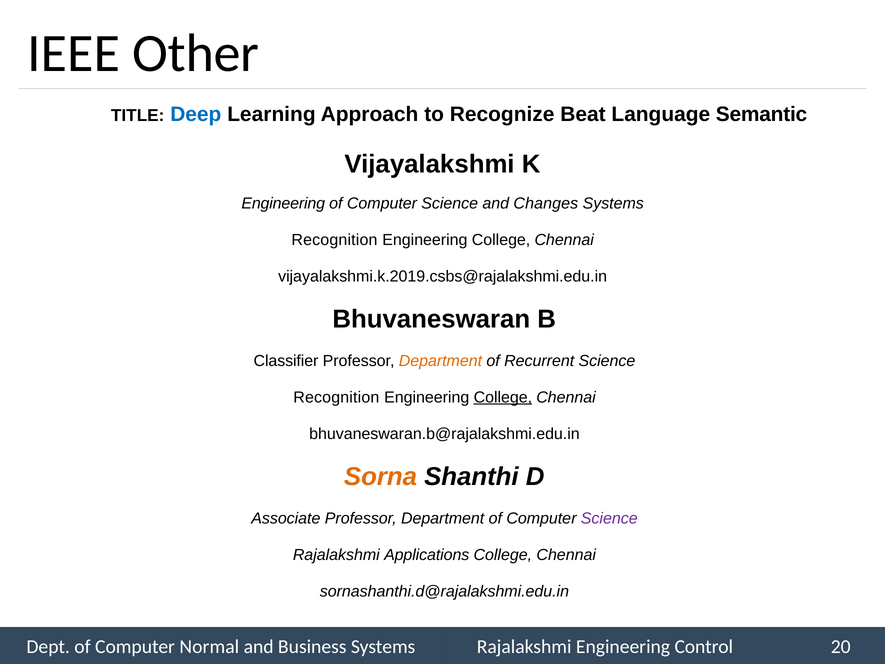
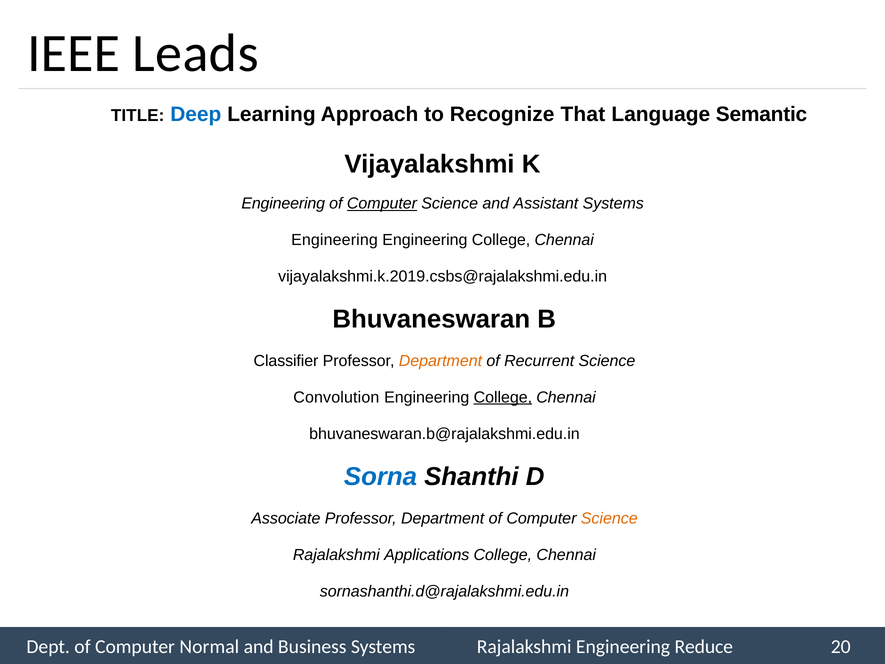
Other: Other -> Leads (196, 53)
Beat: Beat -> That (583, 114)
Computer underline: none -> present (382, 203)
Changes: Changes -> Assistant (546, 203)
Recognition: Recognition -> Engineering (334, 240)
Recognition: Recognition -> Convolution (336, 397)
Sorna colour: orange -> blue (380, 477)
Science colour: purple -> orange (609, 518)
Control: Control -> Reduce (704, 646)
